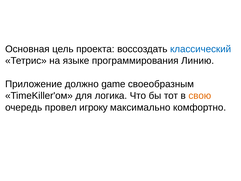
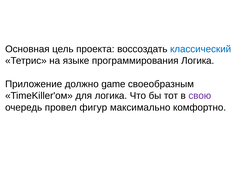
программирования Линию: Линию -> Логика (198, 61)
свою colour: orange -> purple (200, 96)
игроку: игроку -> фигур (93, 107)
